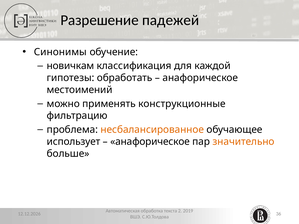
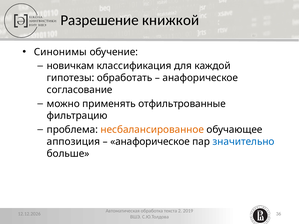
падежей: падежей -> книжкой (171, 20)
местоимений: местоимений -> согласование (80, 90)
конструкционные: конструкционные -> отфильтрованные (182, 104)
использует: использует -> аппозиция (73, 142)
значительно colour: orange -> blue (244, 142)
